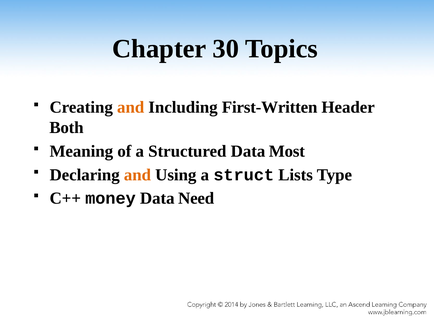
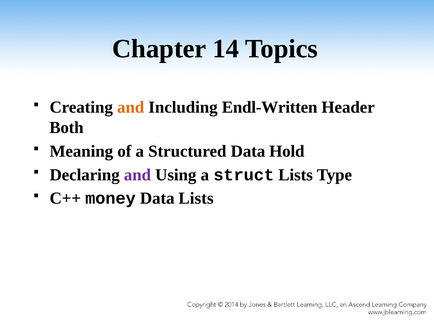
30: 30 -> 14 (226, 49)
First-Written: First-Written -> Endl-Written (270, 108)
Most: Most -> Hold (287, 151)
and colour: orange -> purple (137, 175)
Data Need: Need -> Lists (196, 199)
